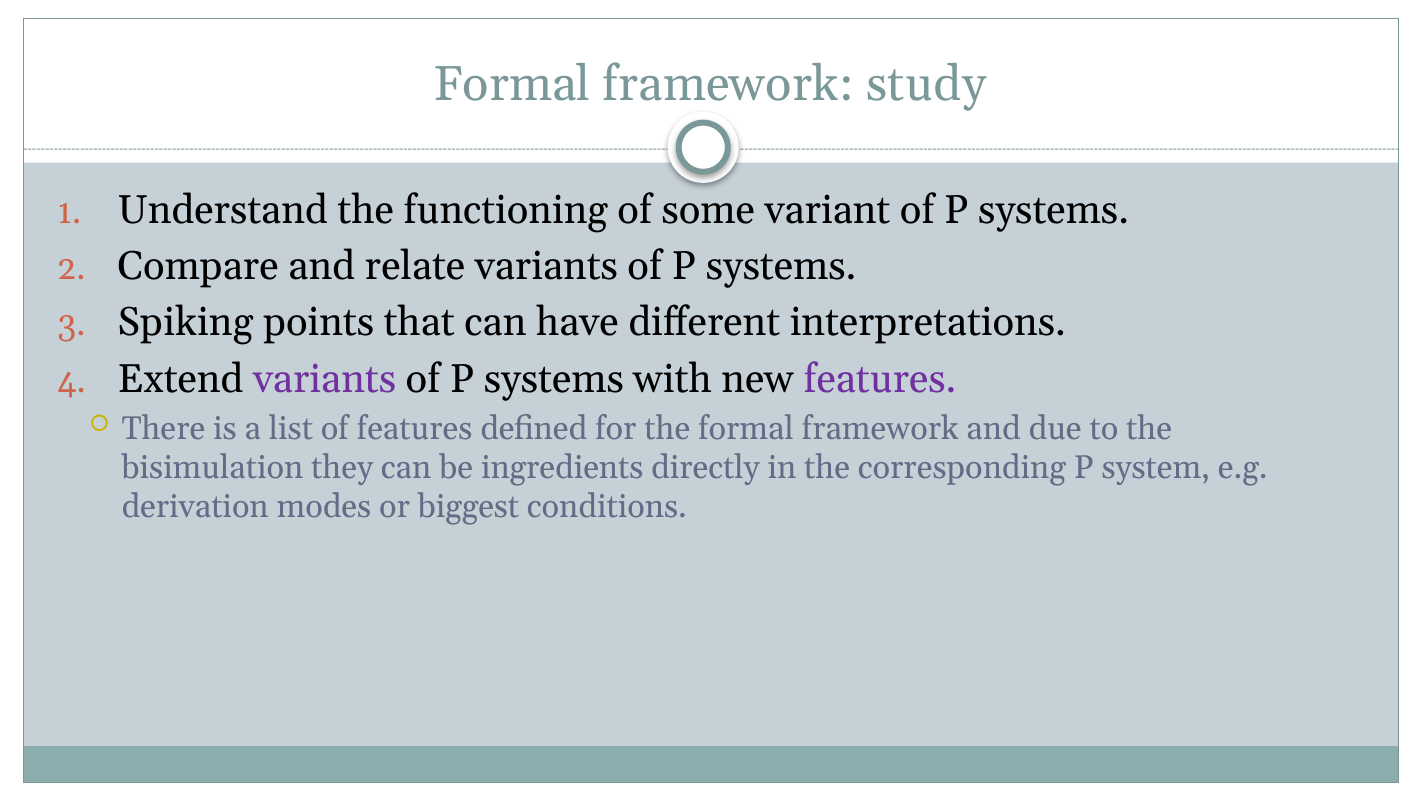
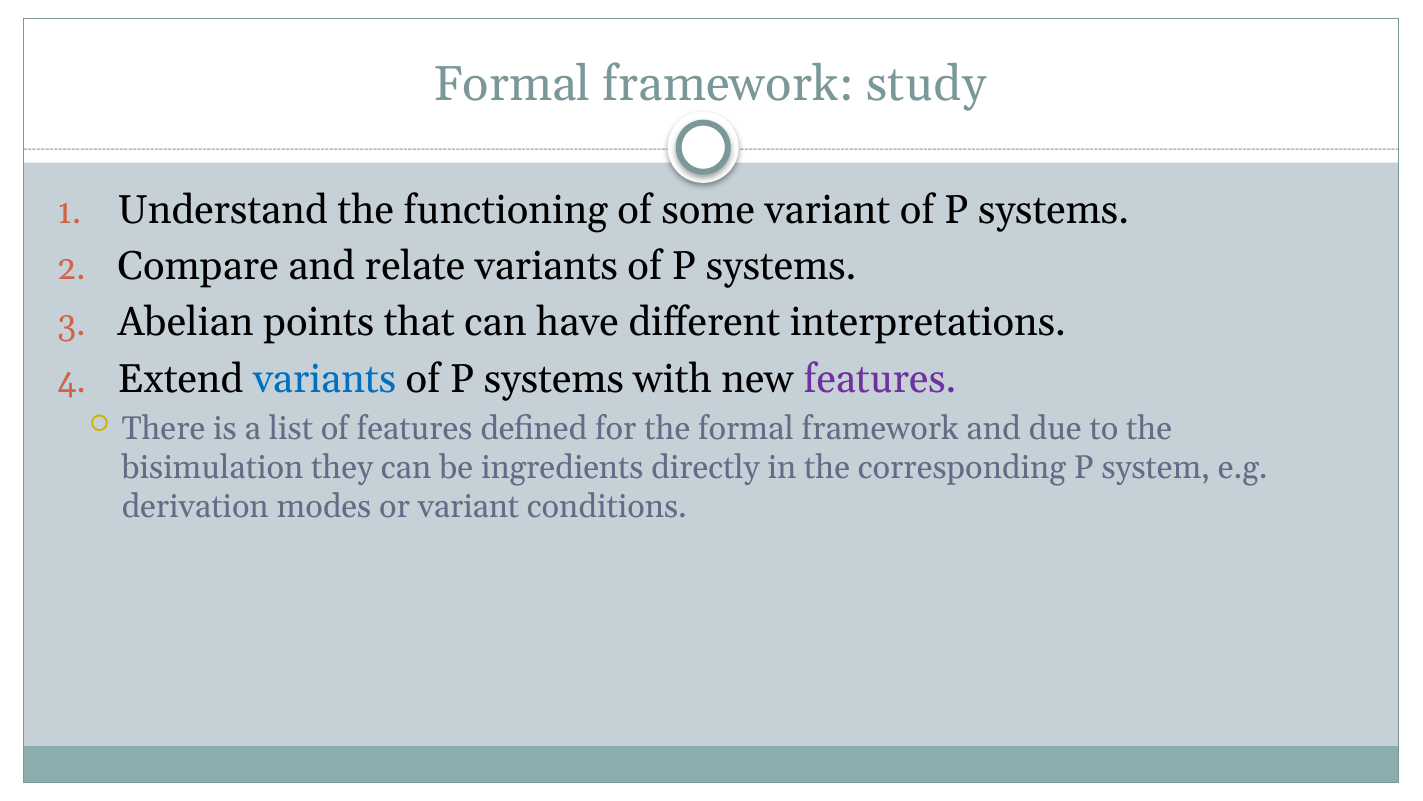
Spiking: Spiking -> Abelian (185, 323)
variants colour: purple -> blue (325, 379)
or biggest: biggest -> variant (469, 506)
